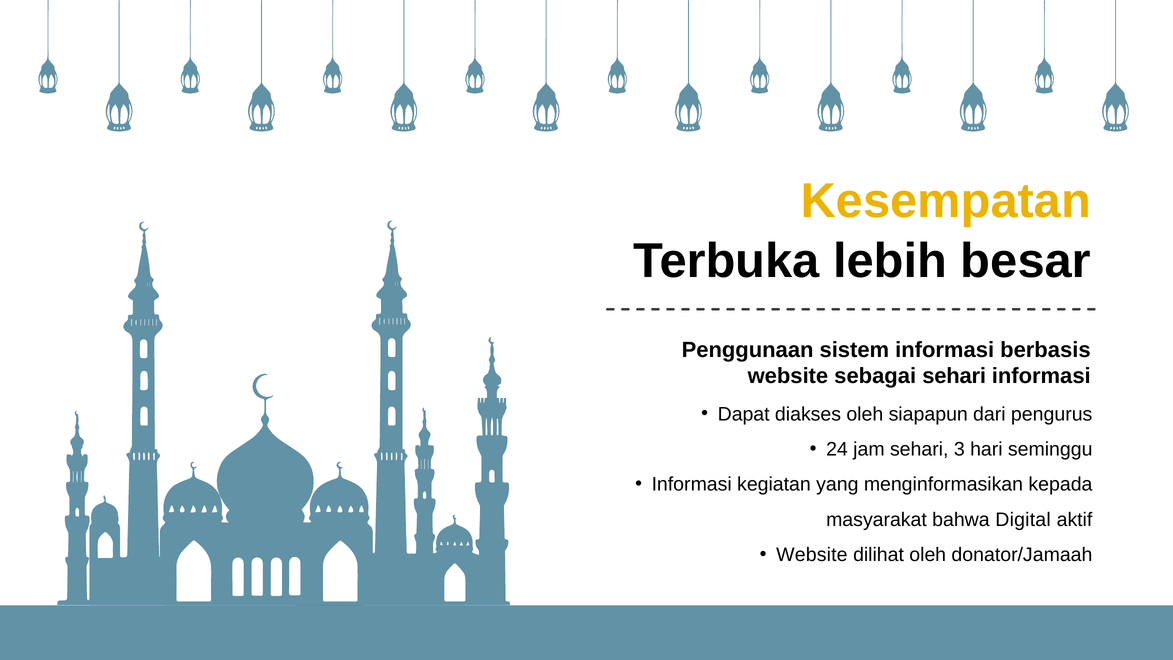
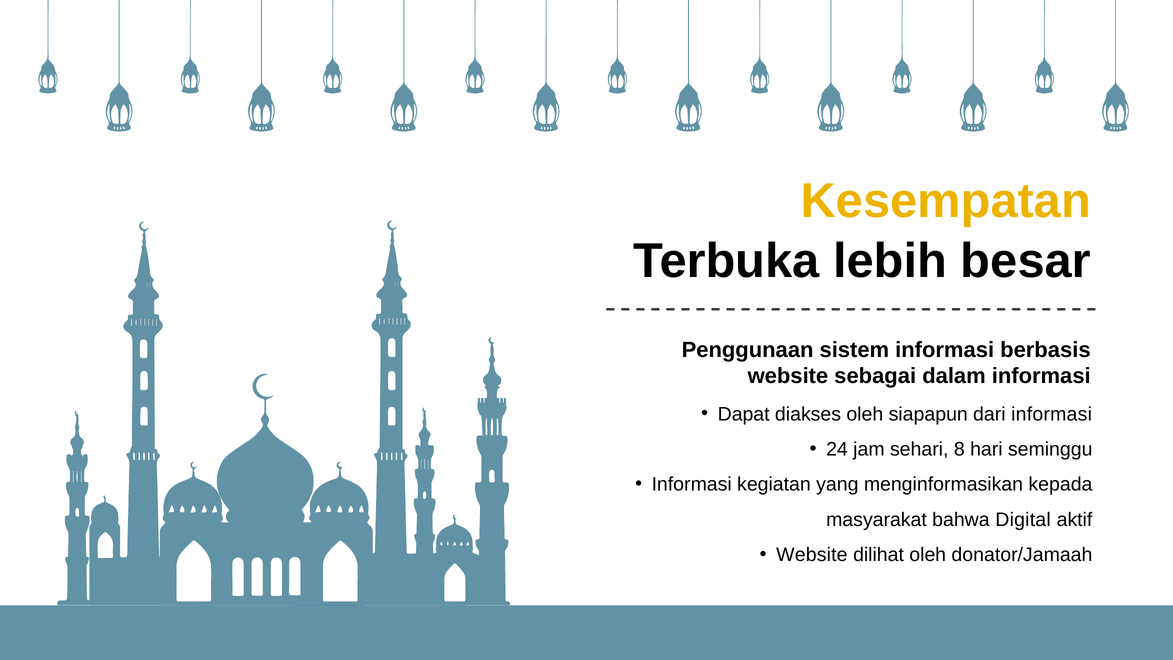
sebagai sehari: sehari -> dalam (954, 376)
dari pengurus: pengurus -> informasi (1052, 414)
3: 3 -> 8 (959, 449)
